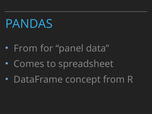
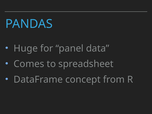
From: From -> Huge (26, 48)
